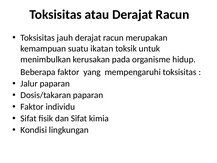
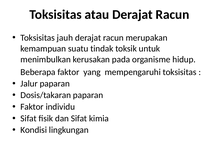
ikatan: ikatan -> tindak (102, 49)
